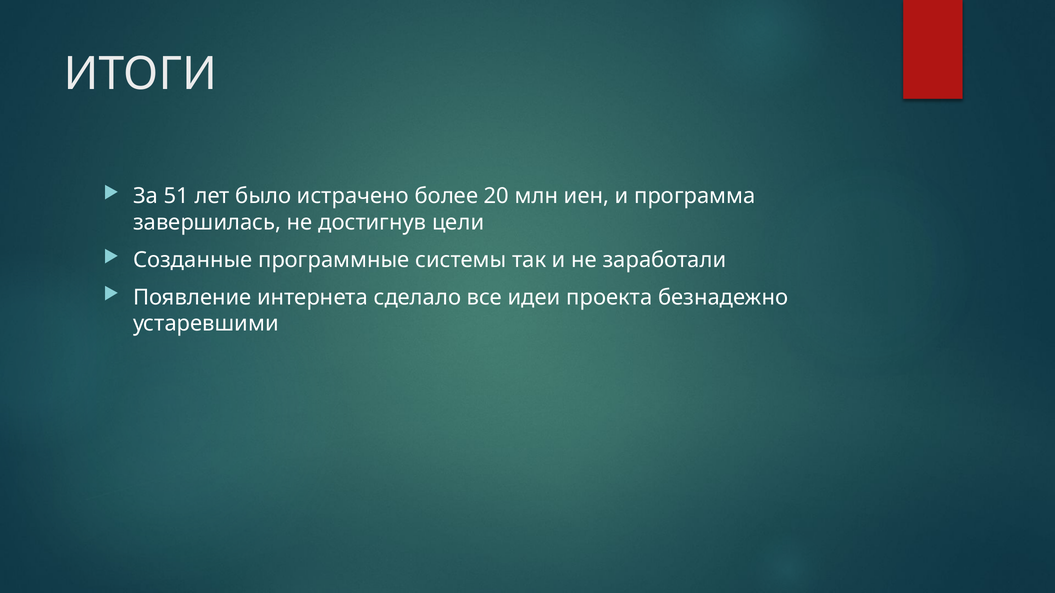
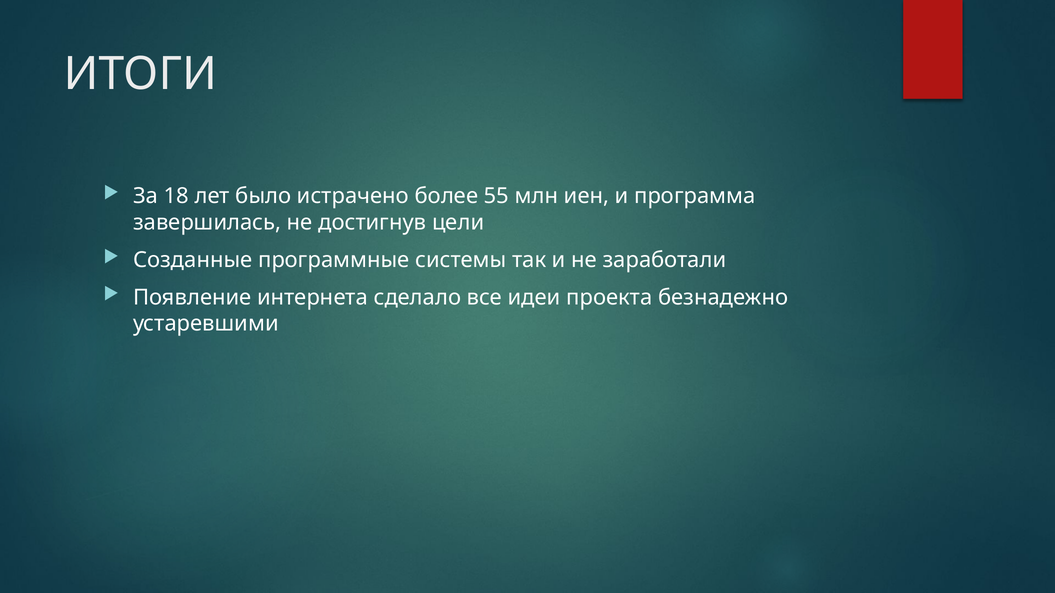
51: 51 -> 18 (176, 196)
20: 20 -> 55 (496, 196)
